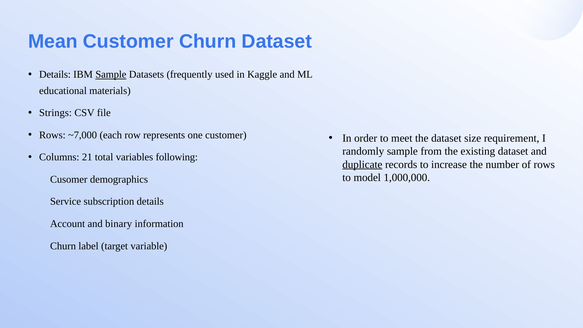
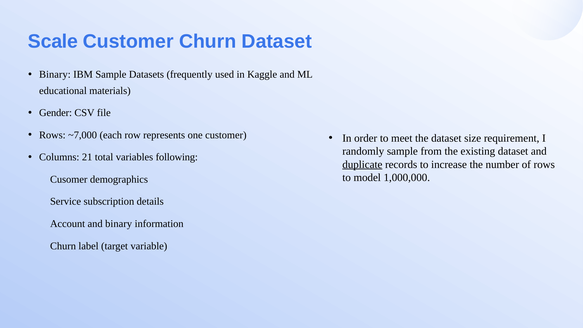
Mean: Mean -> Scale (53, 41)
Details: Details -> Binary (55, 74)
Sample underline: present -> none (111, 74)
Strings: Strings -> Gender (56, 113)
